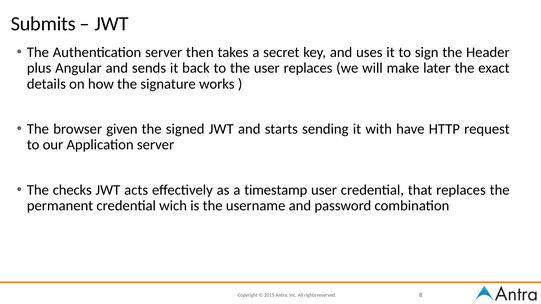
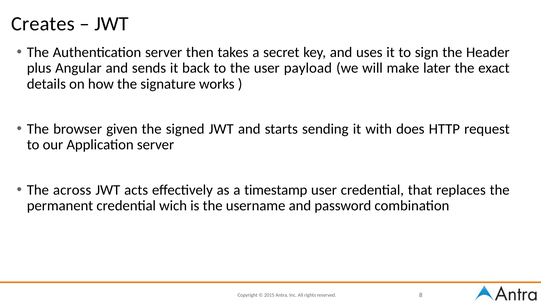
Submits: Submits -> Creates (43, 24)
user replaces: replaces -> payload (308, 68)
have: have -> does (410, 129)
checks: checks -> across (72, 190)
